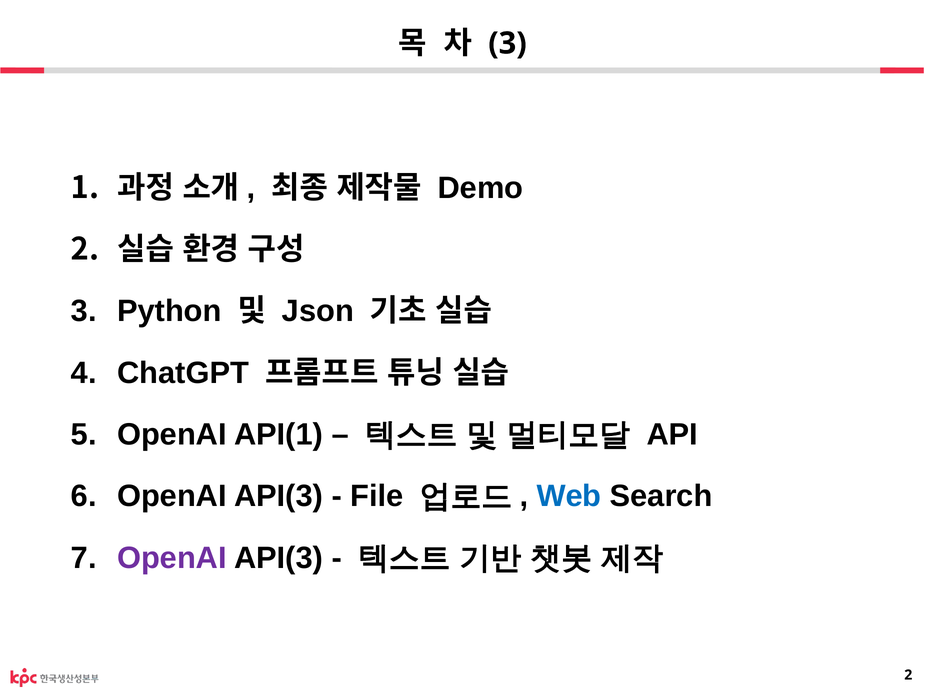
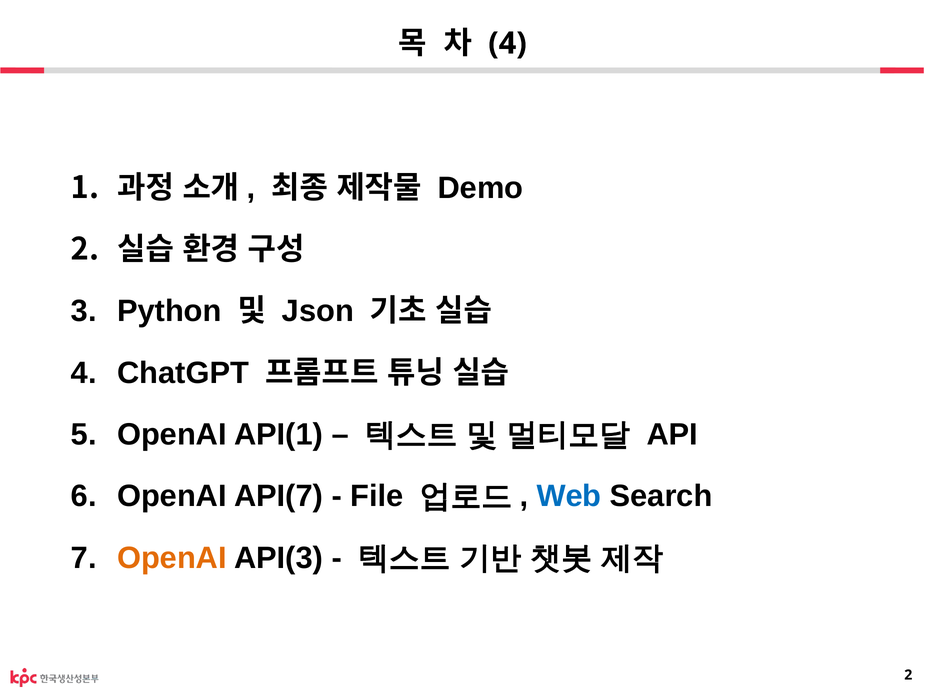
3: 3 -> 4 (507, 43)
API(3: API(3 -> API(7 (279, 496)
OpenAI colour: purple -> orange (172, 558)
